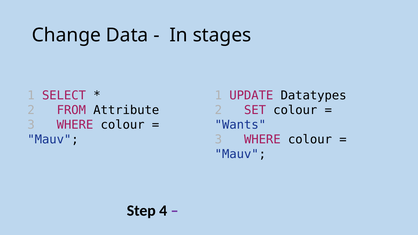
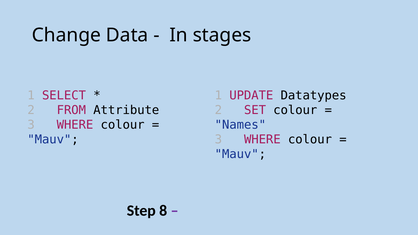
Wants: Wants -> Names (240, 125)
4: 4 -> 8 (163, 211)
